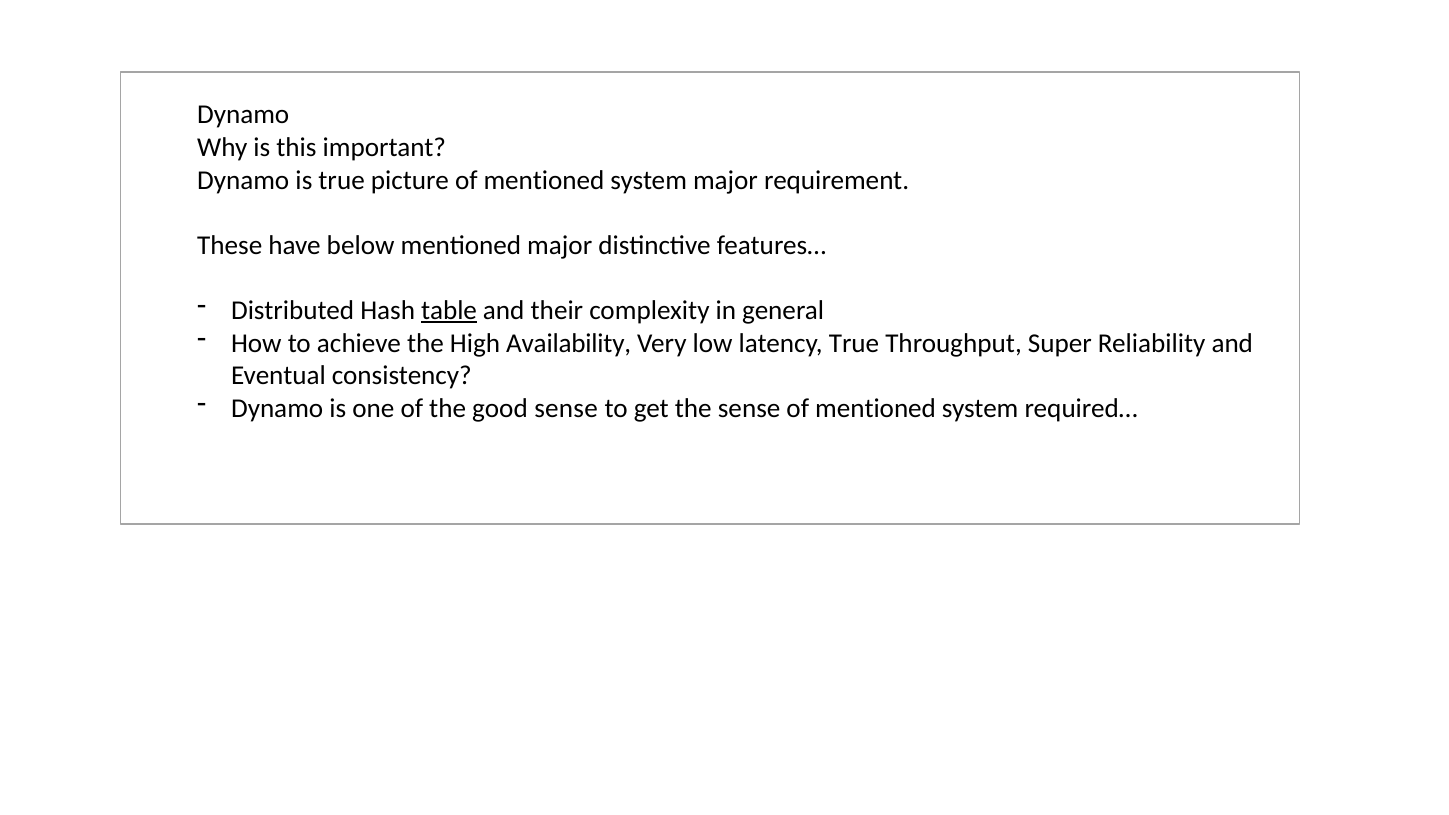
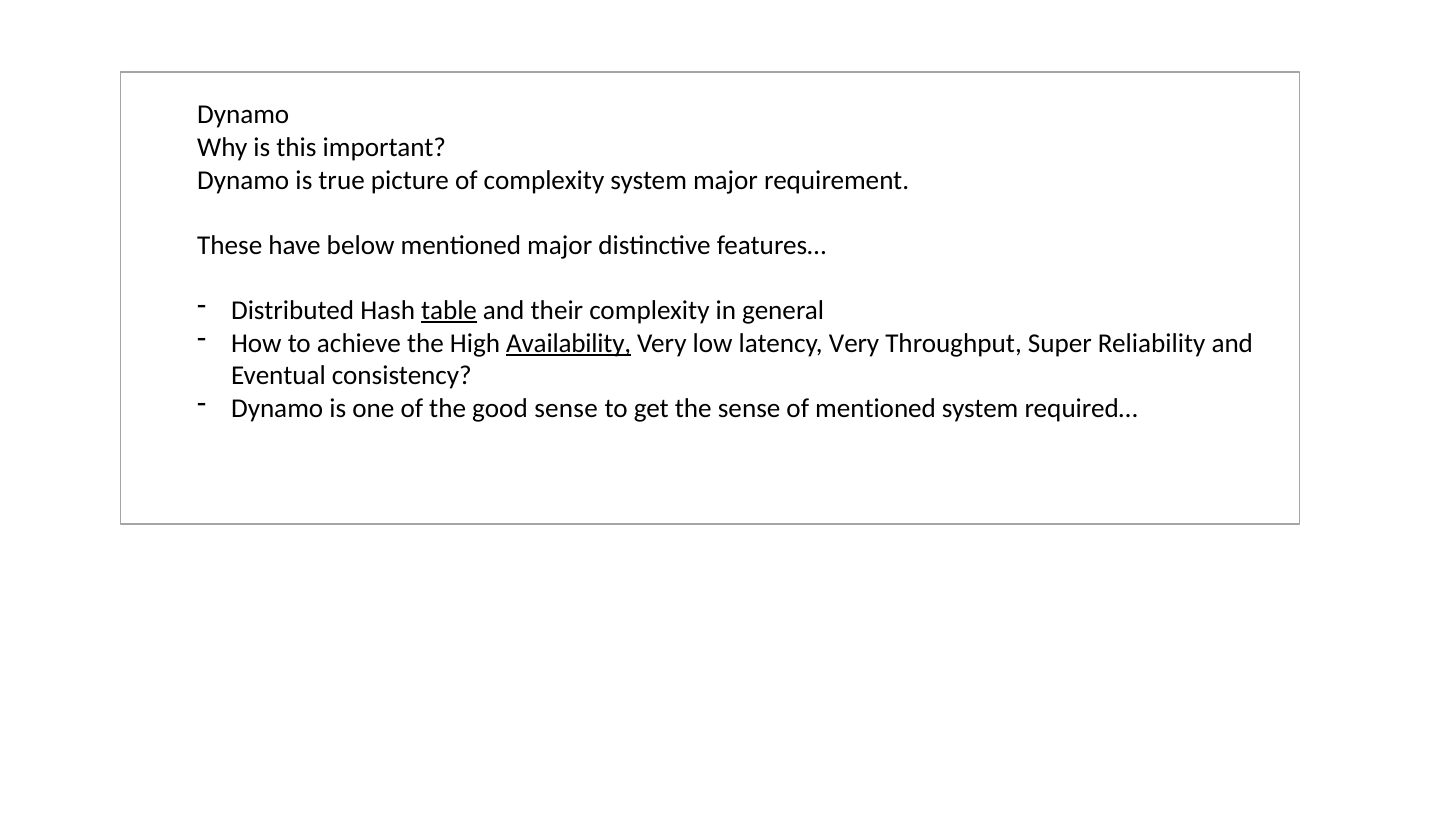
picture of mentioned: mentioned -> complexity (544, 180)
Availability underline: none -> present (569, 343)
latency True: True -> Very (854, 343)
